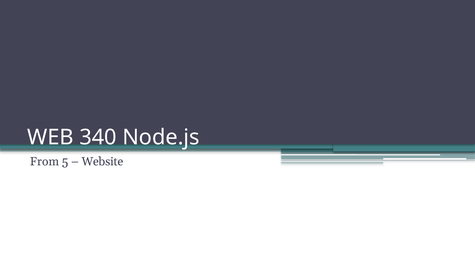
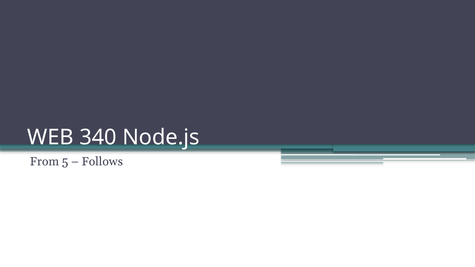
Website: Website -> Follows (102, 162)
